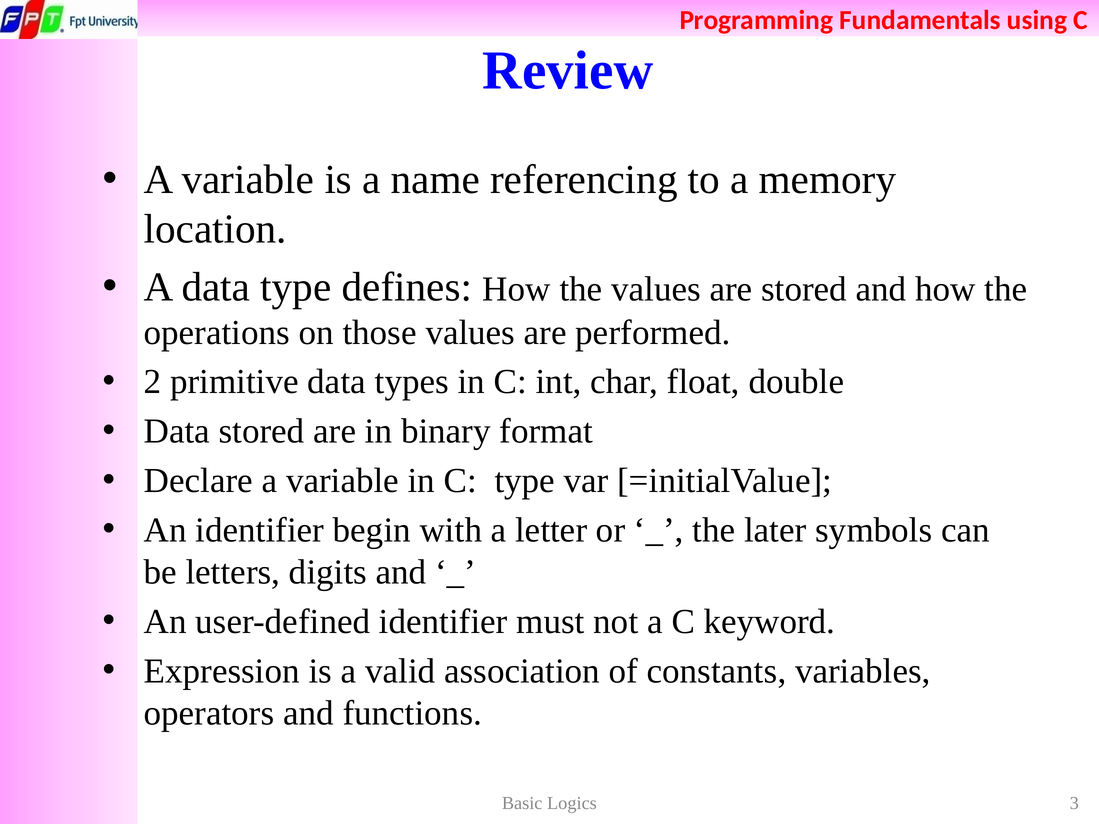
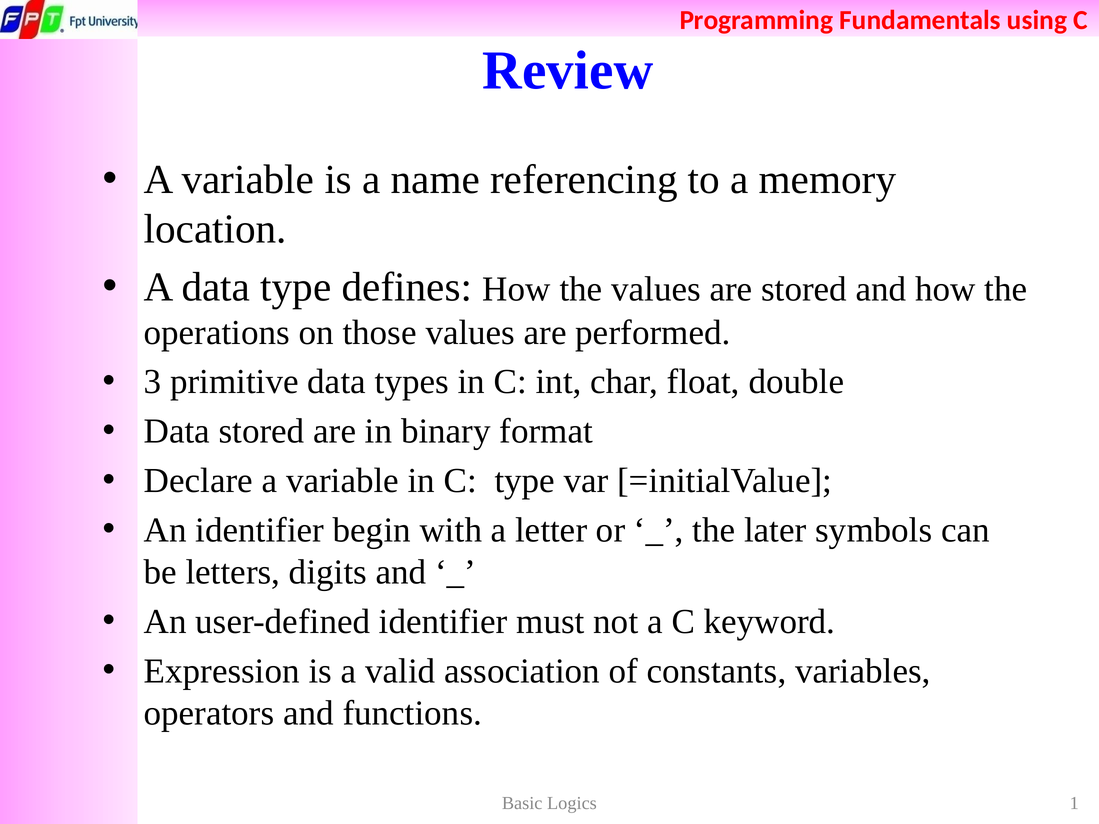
2: 2 -> 3 (153, 382)
3: 3 -> 1 (1074, 804)
